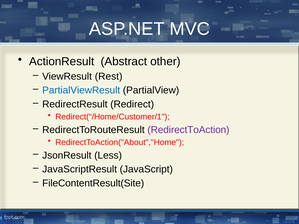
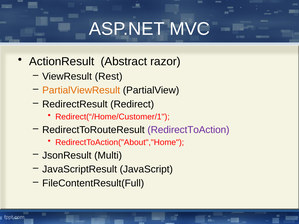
other: other -> razor (165, 62)
PartialViewResult colour: blue -> orange (81, 90)
Less: Less -> Multi (108, 156)
FileContentResult(Site: FileContentResult(Site -> FileContentResult(Full (93, 183)
